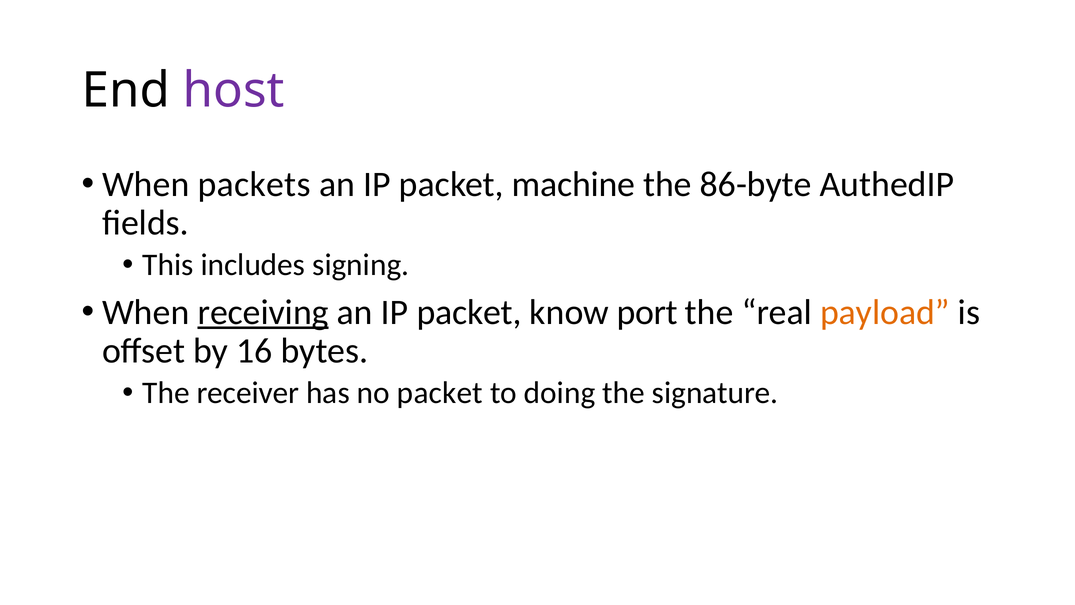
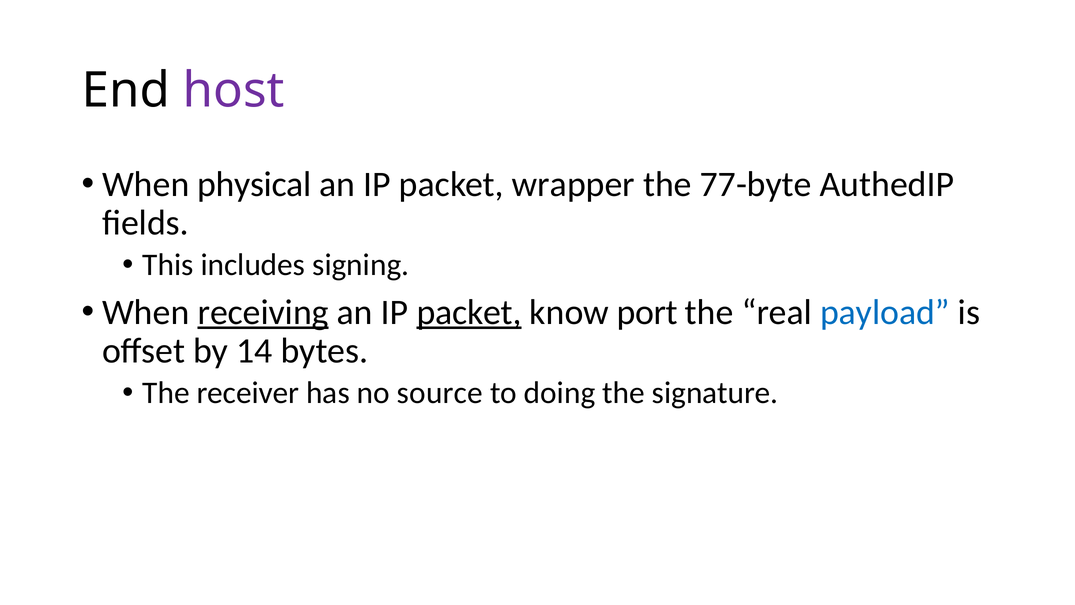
packets: packets -> physical (254, 184)
machine: machine -> wrapper (573, 184)
86-byte: 86-byte -> 77-byte (756, 184)
packet underline: none -> present (469, 312)
payload colour: orange -> blue (885, 312)
16: 16 -> 14 (254, 351)
no packet: packet -> source (440, 393)
